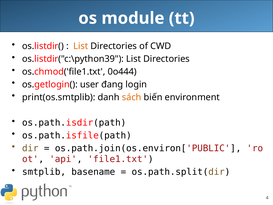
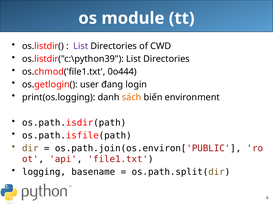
List colour: orange -> purple (81, 46)
print(os.smtplib: print(os.smtplib -> print(os.logging (59, 97)
smtplib: smtplib -> logging (44, 172)
